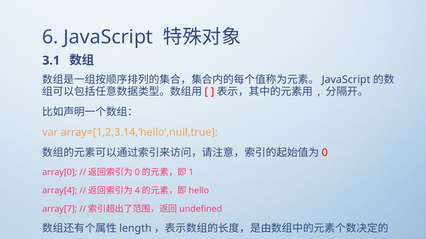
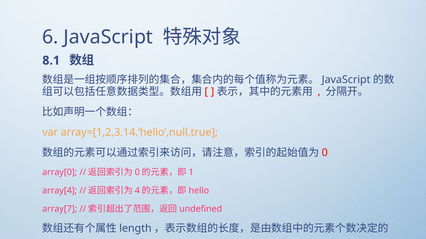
3.1: 3.1 -> 8.1 (51, 61)
